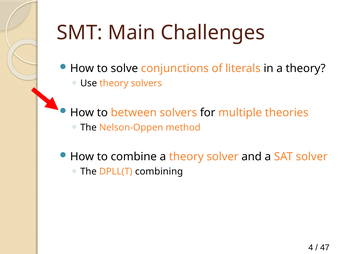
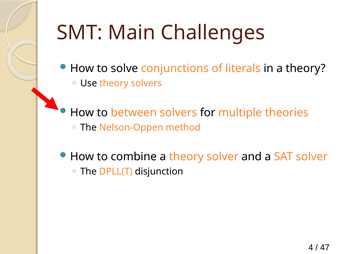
combining: combining -> disjunction (159, 172)
